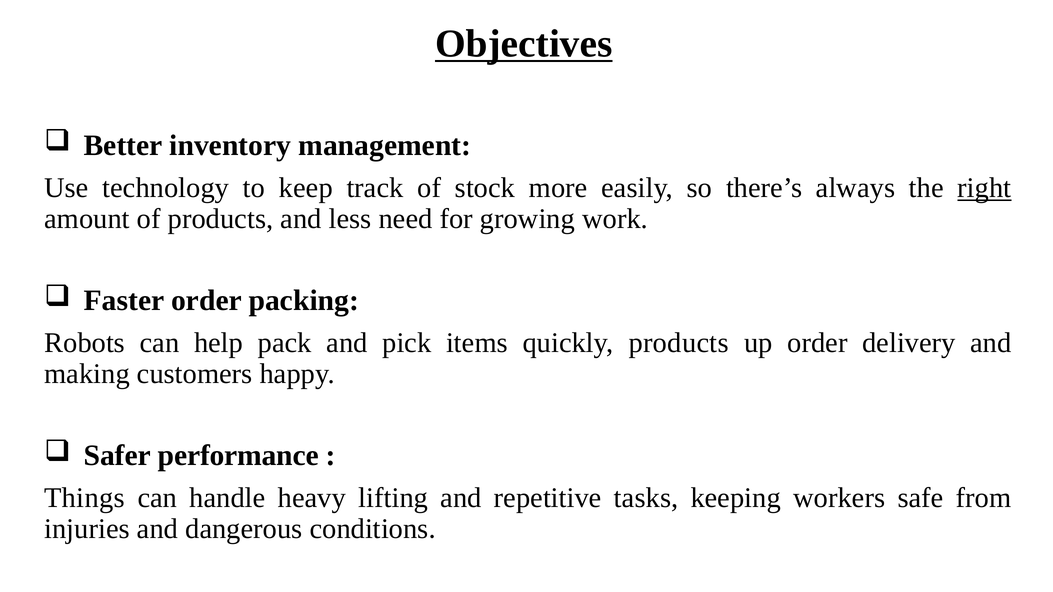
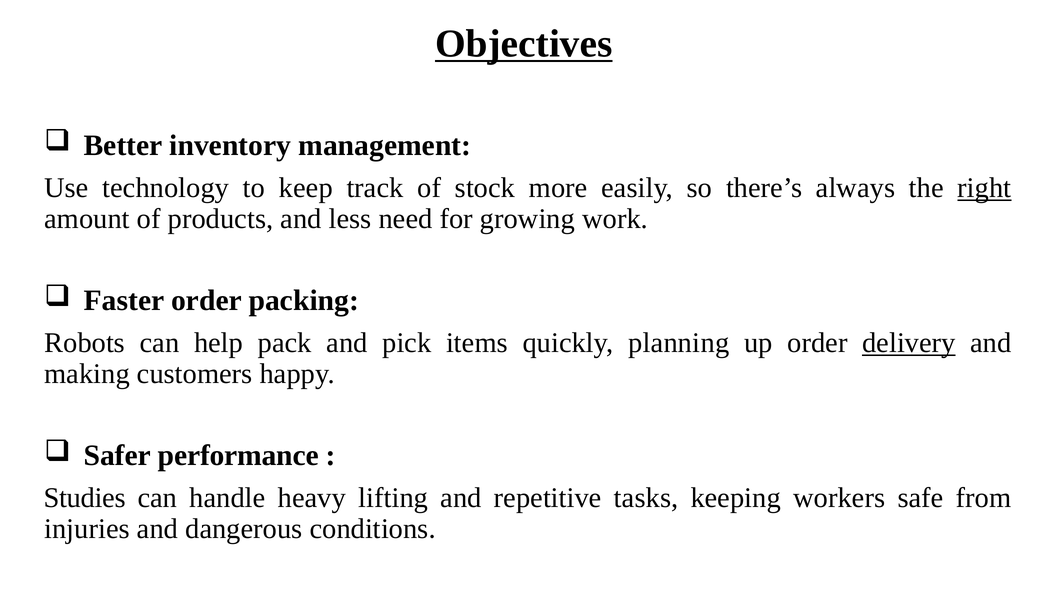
quickly products: products -> planning (679, 343)
delivery underline: none -> present (909, 343)
Things: Things -> Studies (85, 498)
